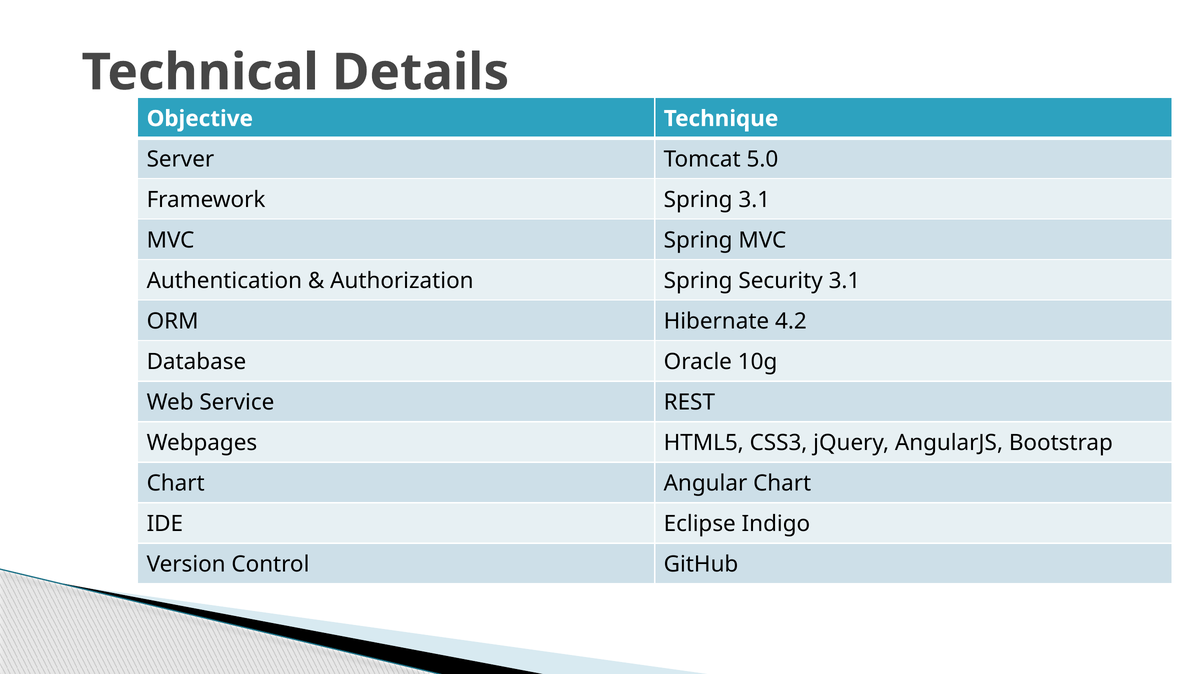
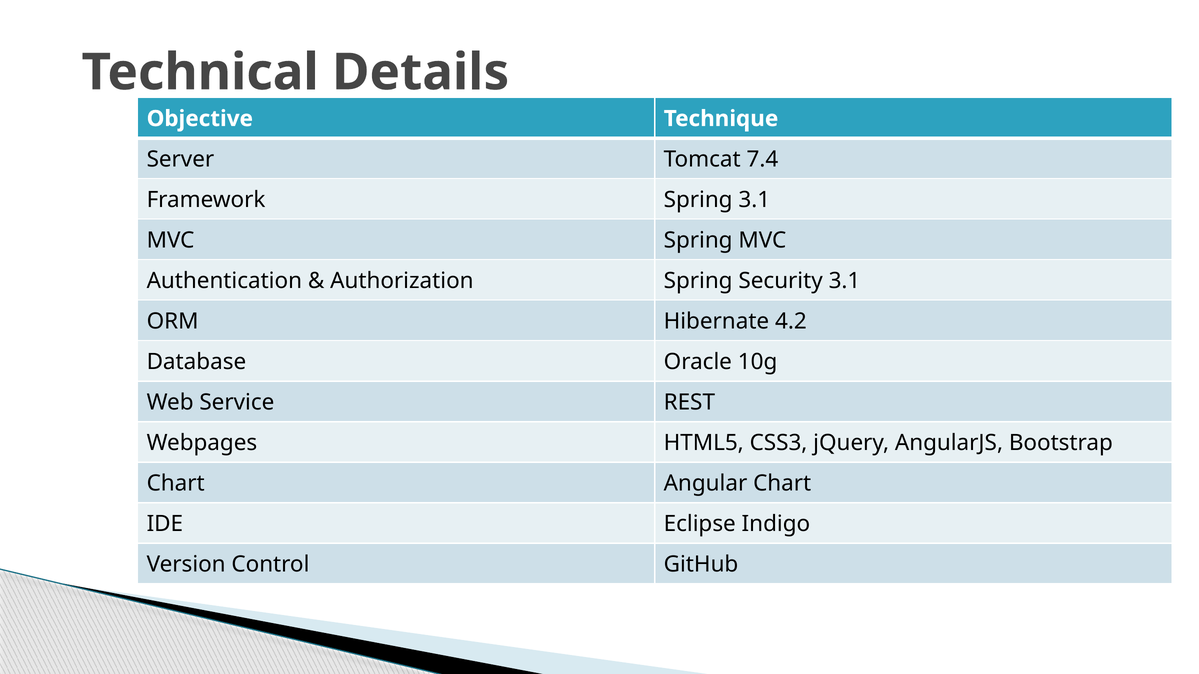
5.0: 5.0 -> 7.4 (762, 159)
